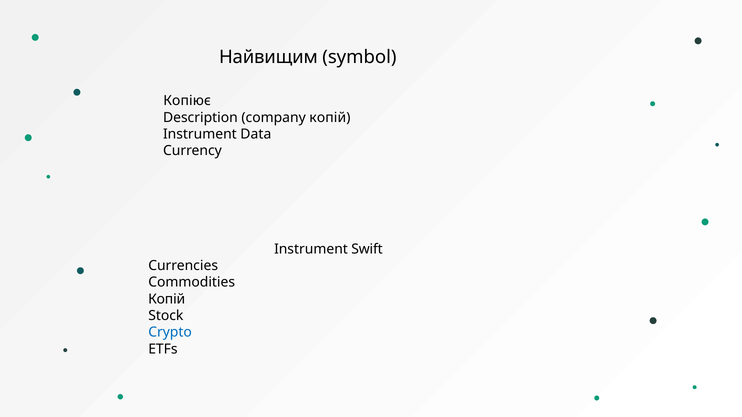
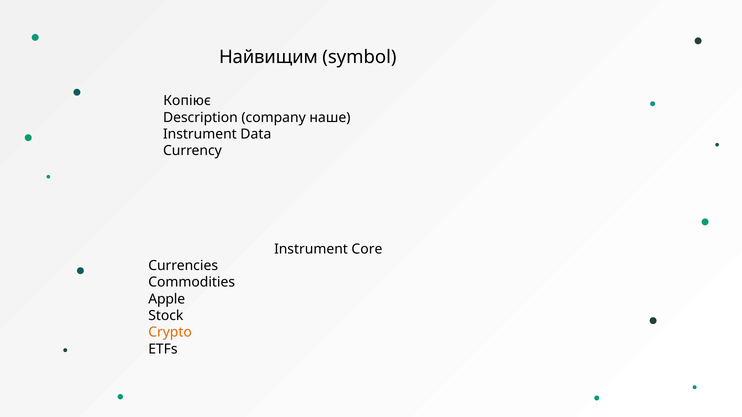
company копій: копій -> наше (330, 118)
Swift: Swift -> Core (367, 249)
Копій: Копій -> Apple (167, 299)
Crypto colour: blue -> orange (170, 333)
